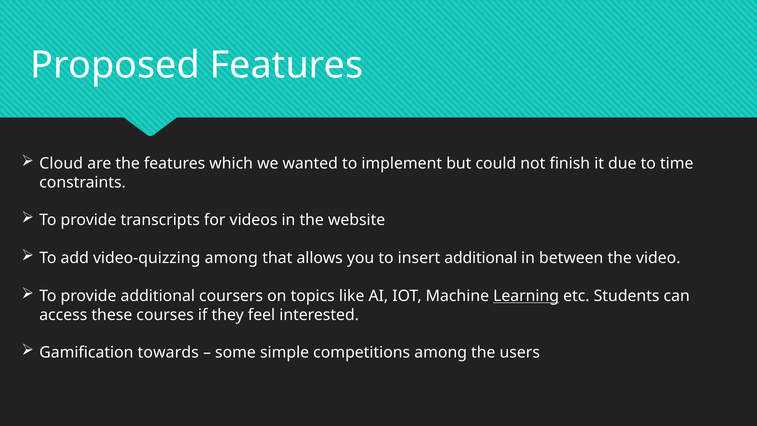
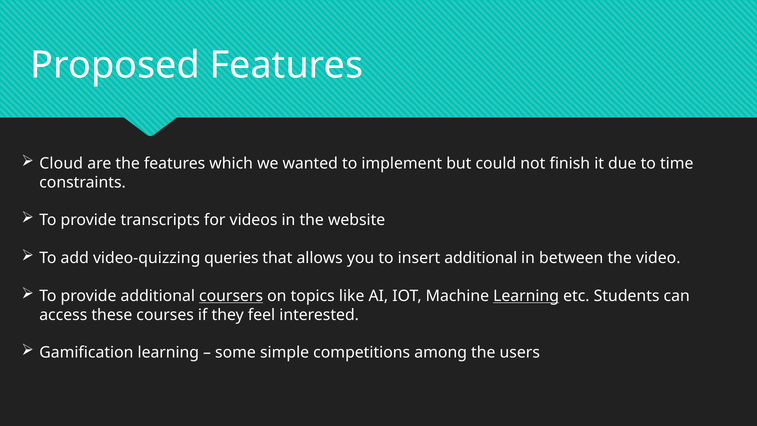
video-quizzing among: among -> queries (231, 258)
coursers underline: none -> present (231, 296)
Gamification towards: towards -> learning (168, 353)
